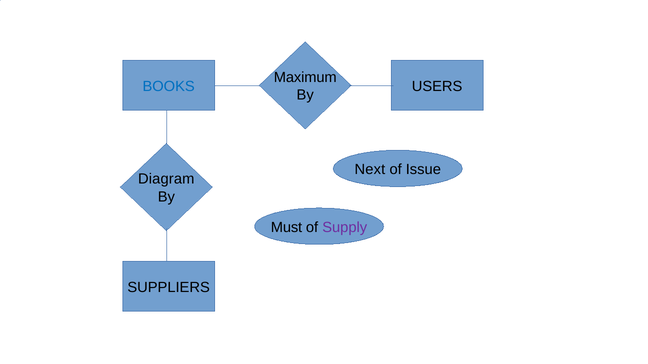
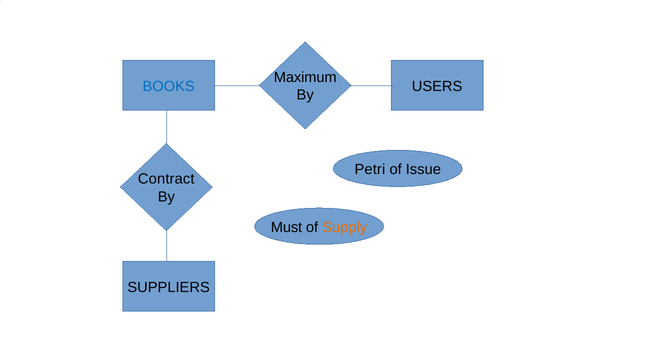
Next: Next -> Petri (370, 170)
Diagram: Diagram -> Contract (166, 179)
Supply colour: purple -> orange (345, 228)
